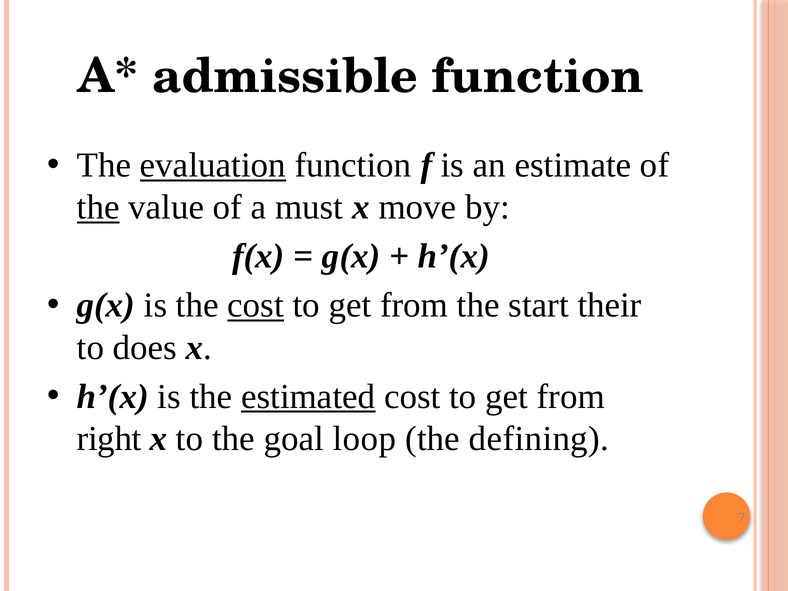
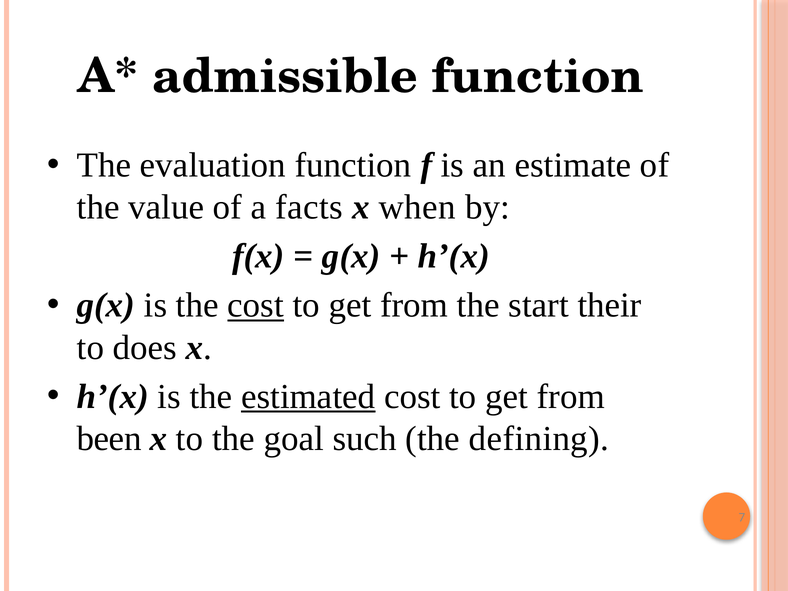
evaluation underline: present -> none (213, 165)
the underline: present -> none (98, 207)
must: must -> facts (309, 207)
move: move -> when (417, 207)
right: right -> been (109, 439)
loop: loop -> such (365, 439)
